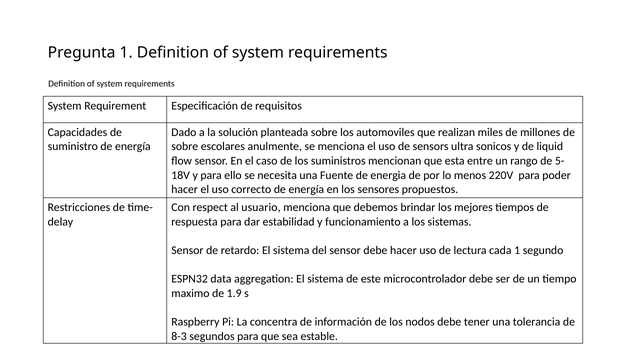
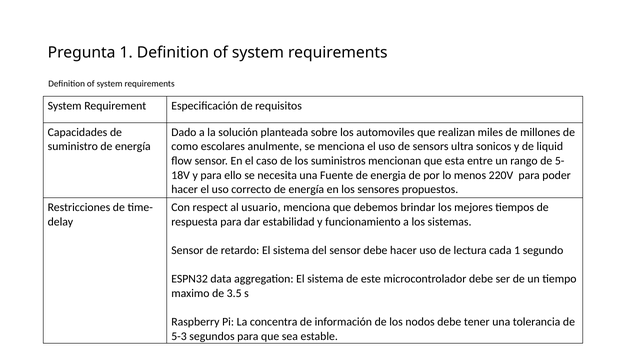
sobre: sobre -> como (185, 147)
1.9: 1.9 -> 3.5 (234, 293)
8-3: 8-3 -> 5-3 (179, 336)
